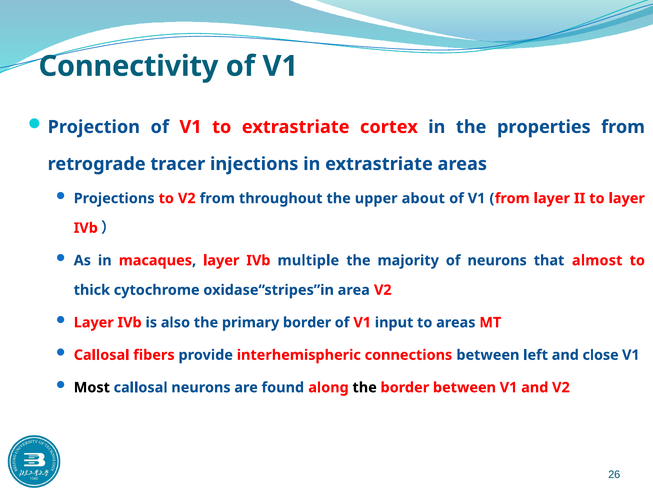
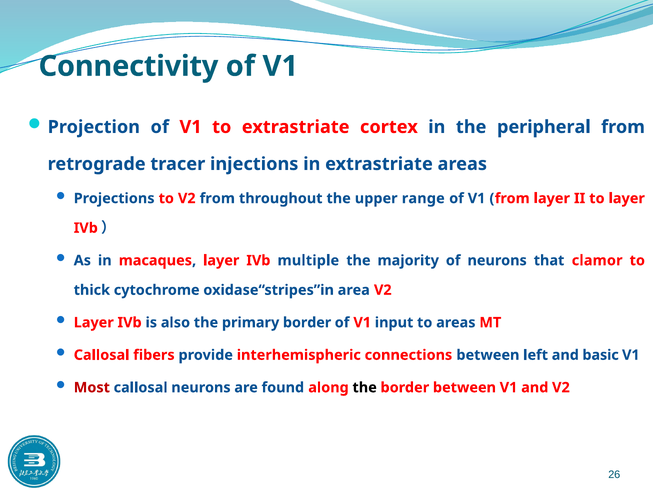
properties: properties -> peripheral (544, 127)
about: about -> range (423, 198)
almost: almost -> clamor (597, 260)
close: close -> basic (601, 355)
Most colour: black -> red (92, 387)
